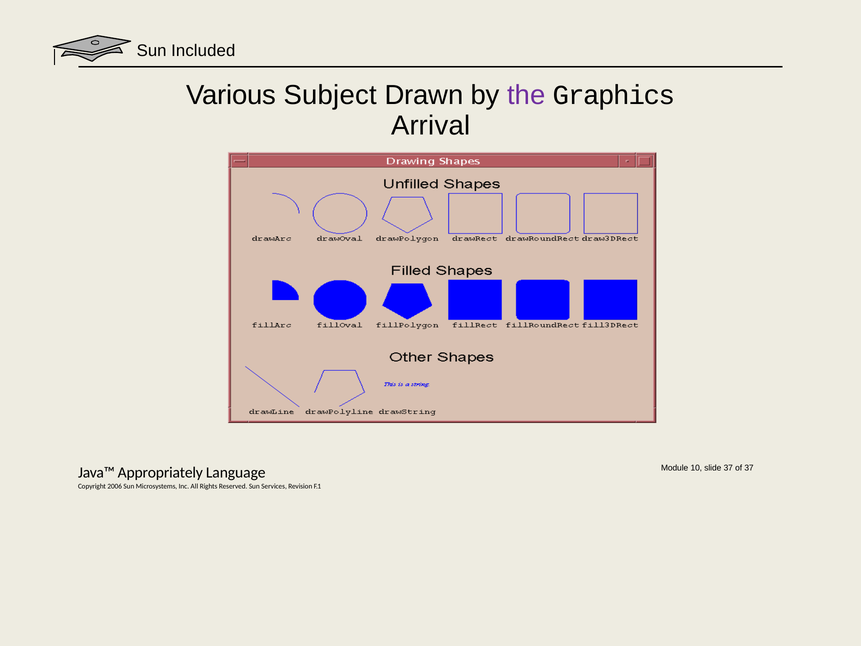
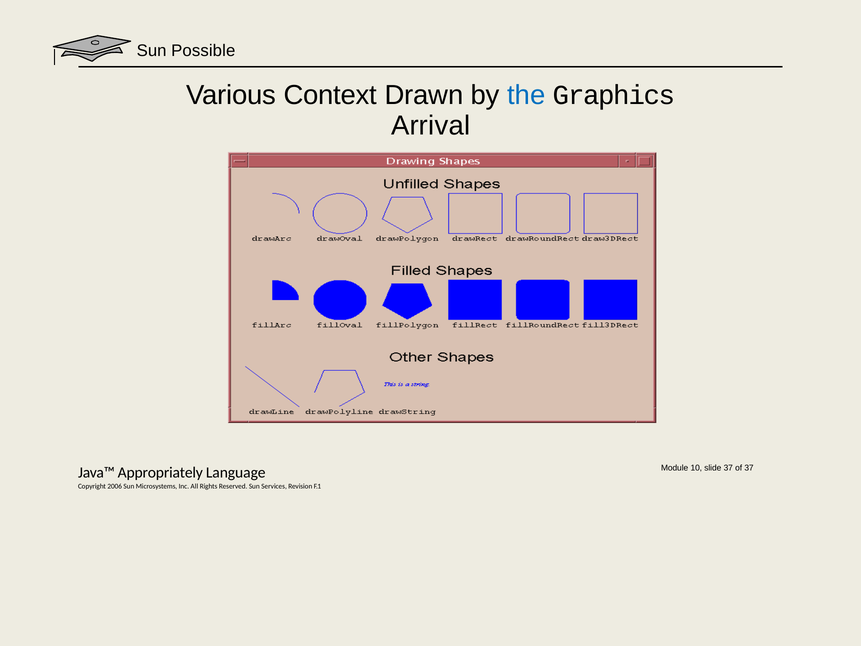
Included: Included -> Possible (203, 51)
Subject: Subject -> Context (330, 95)
the colour: purple -> blue (526, 95)
